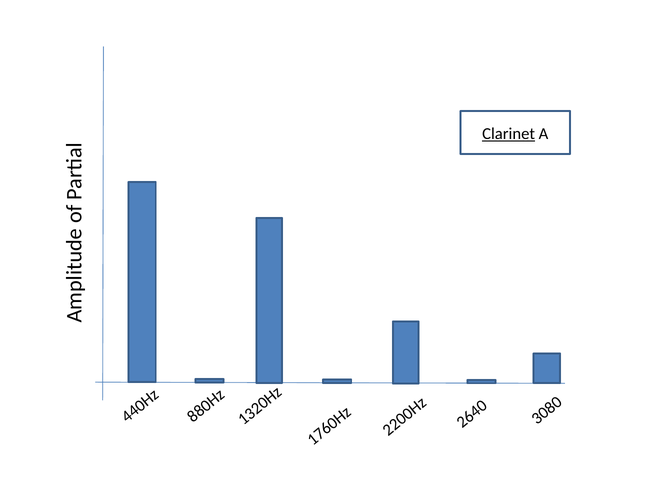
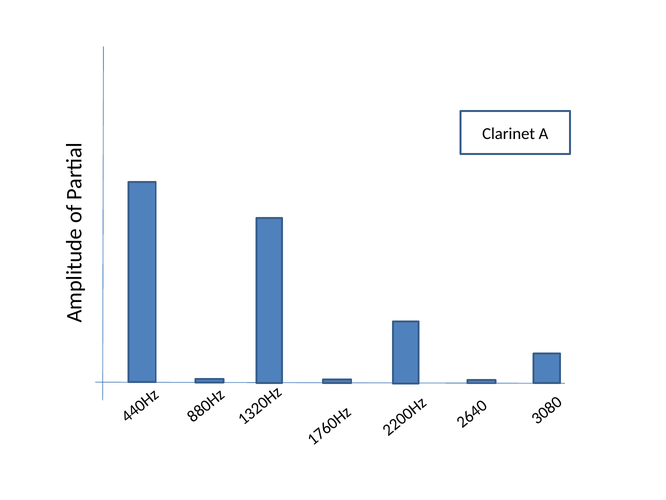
Clarinet underline: present -> none (509, 134)
